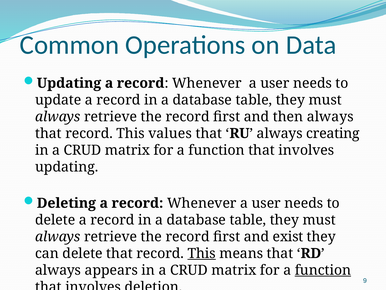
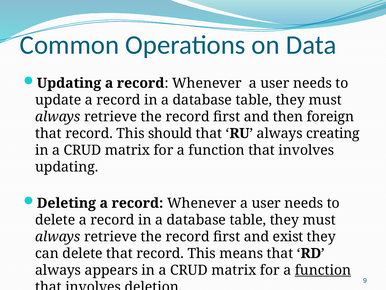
then always: always -> foreign (330, 116)
values: values -> should (170, 133)
This underline: present -> none (202, 253)
